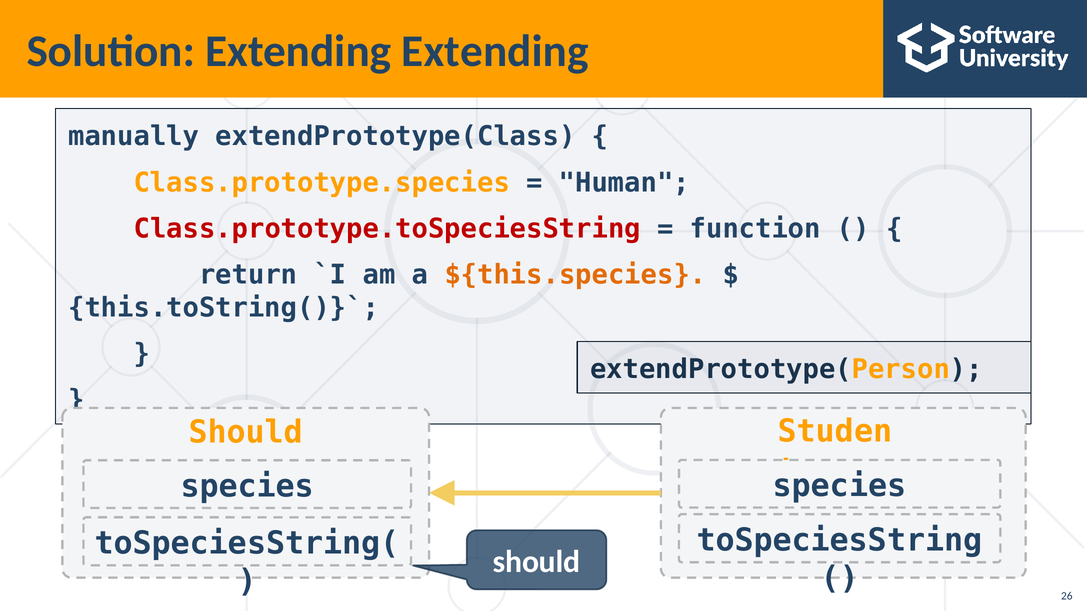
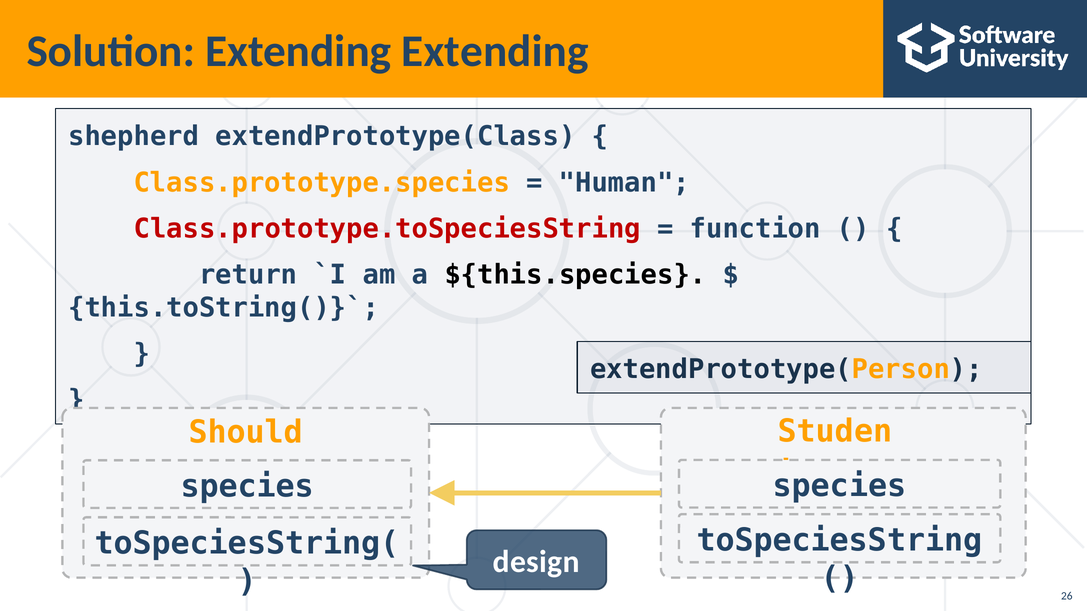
manually: manually -> shepherd (134, 137)
${this.species colour: orange -> black (575, 275)
should: should -> design (536, 562)
